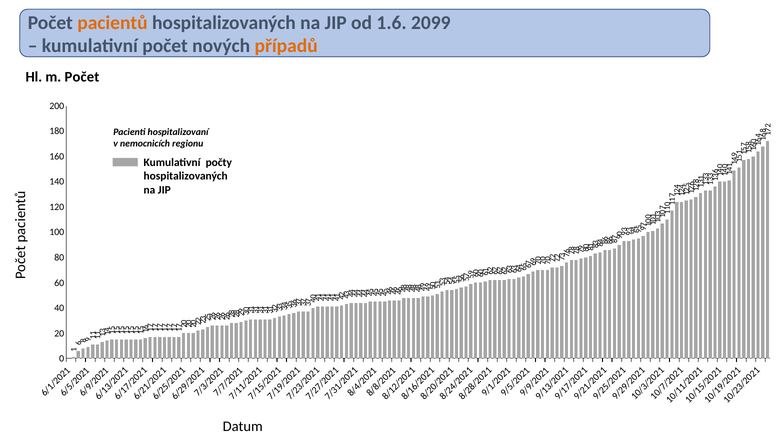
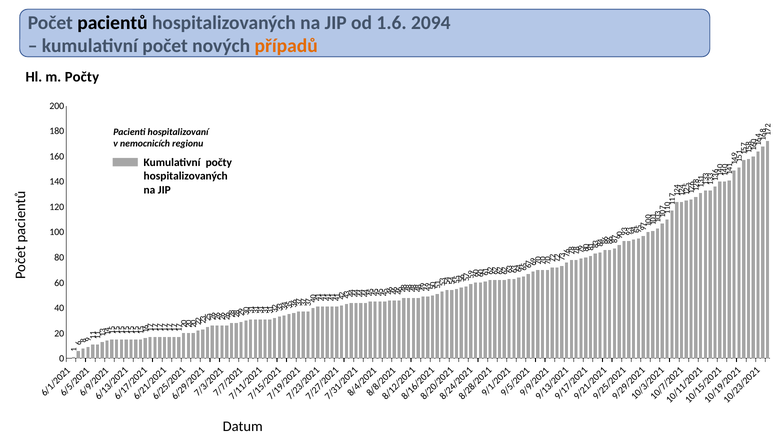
pacientů colour: orange -> black (112, 23)
2099: 2099 -> 2094 (431, 23)
m Počet: Počet -> Počty (82, 77)
